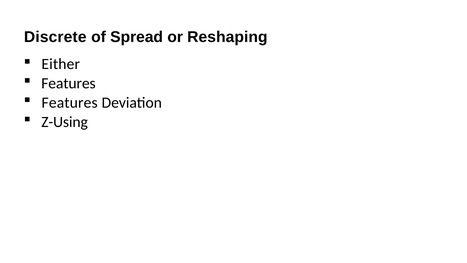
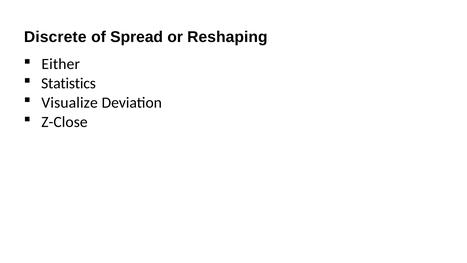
Features: Features -> Statistics (69, 83)
Features: Features -> Visualize (70, 103)
Z-Using: Z-Using -> Z-Close (64, 122)
